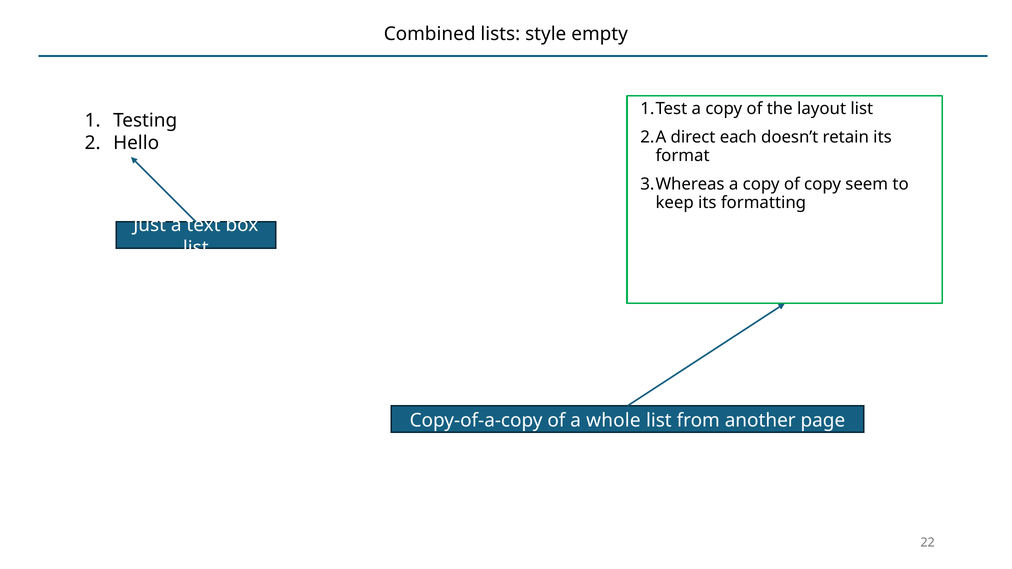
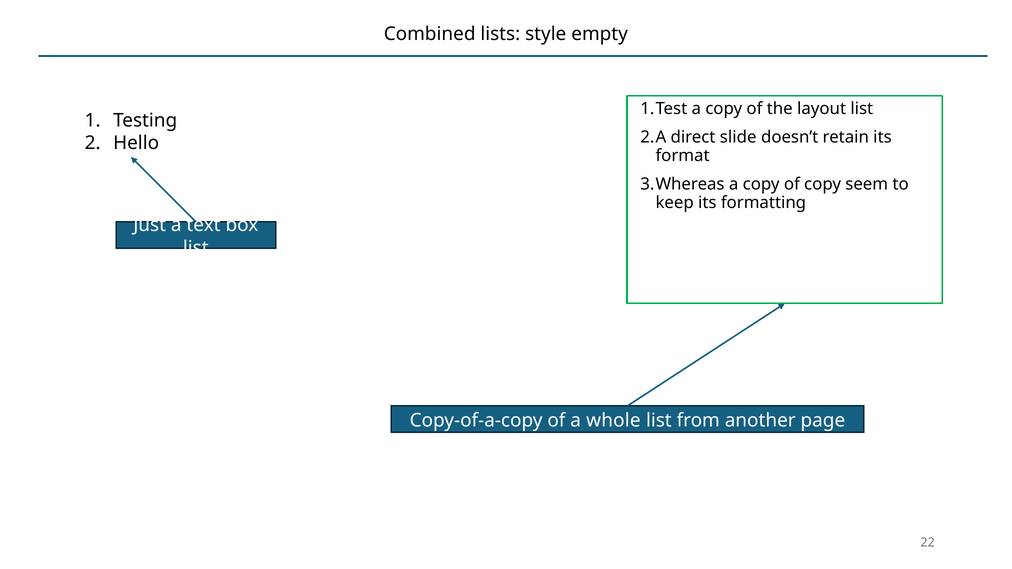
each: each -> slide (738, 137)
